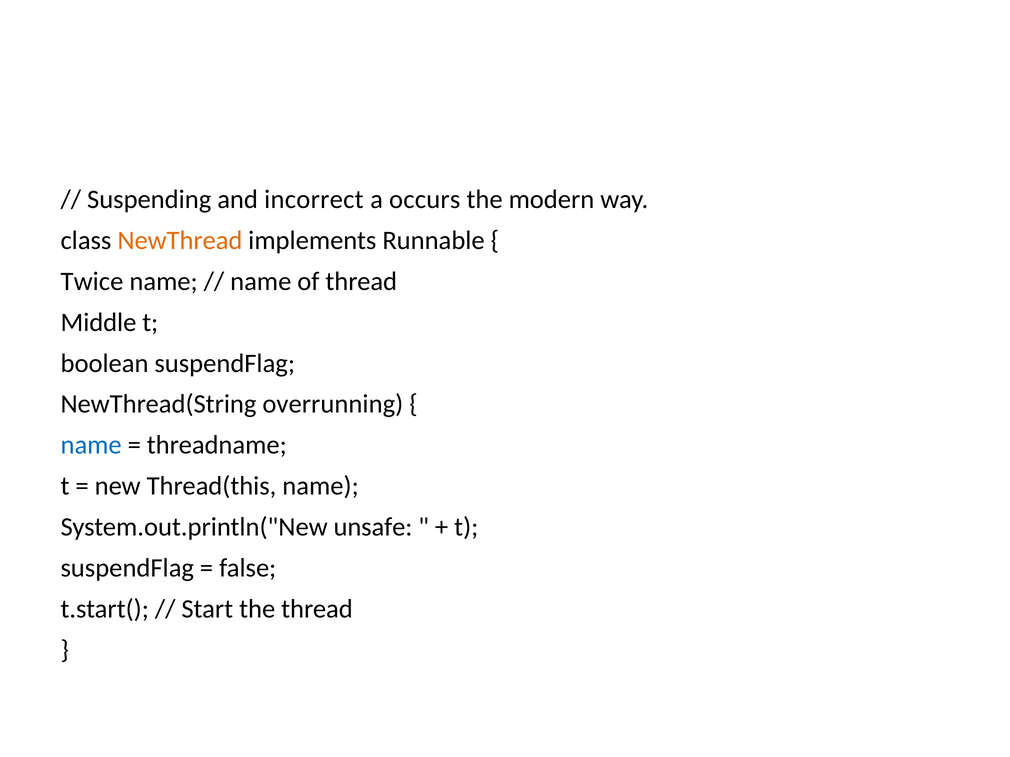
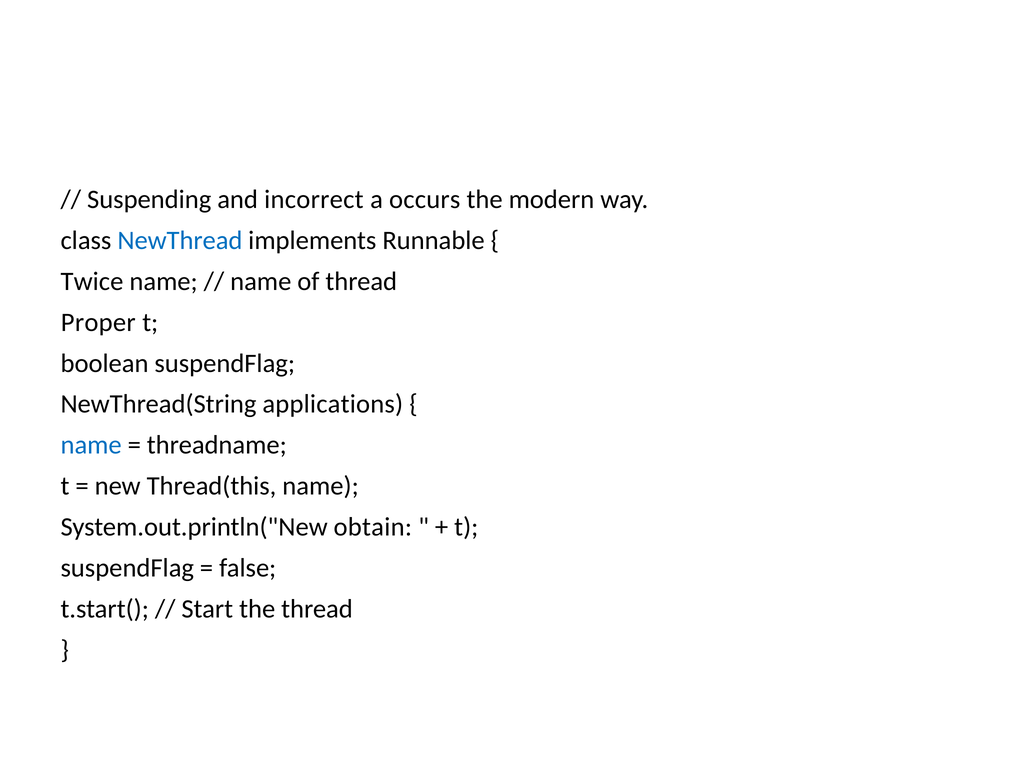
NewThread colour: orange -> blue (180, 241)
Middle: Middle -> Proper (98, 323)
overrunning: overrunning -> applications (333, 404)
unsafe: unsafe -> obtain (373, 527)
